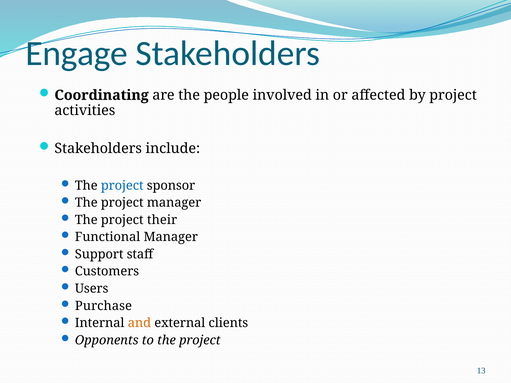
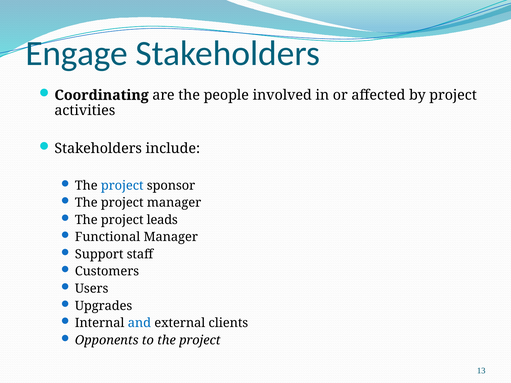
their: their -> leads (162, 220)
Purchase: Purchase -> Upgrades (104, 306)
and colour: orange -> blue (139, 323)
